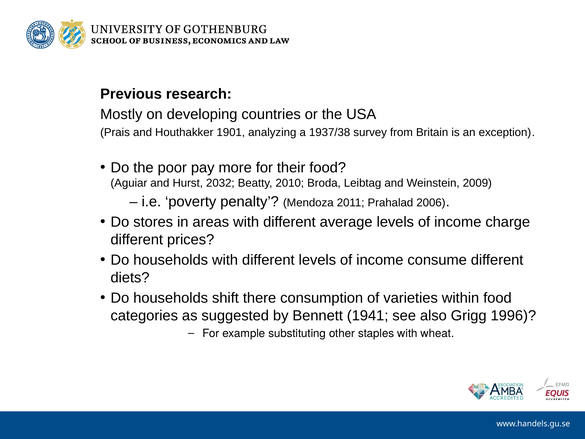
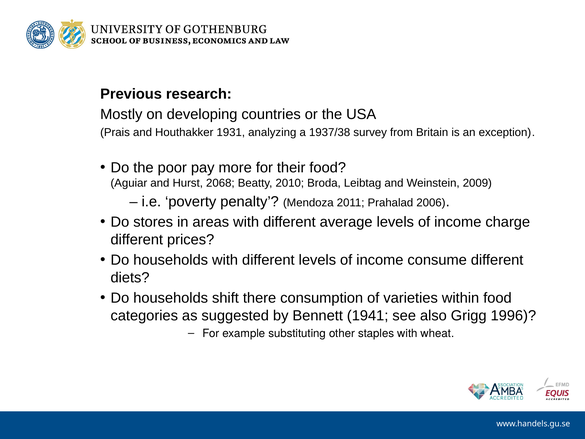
1901: 1901 -> 1931 (231, 132)
2032: 2032 -> 2068 (220, 183)
